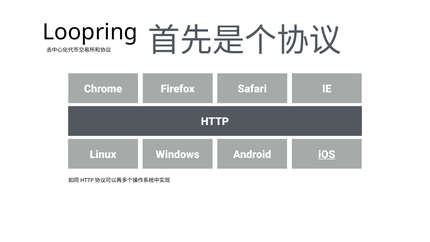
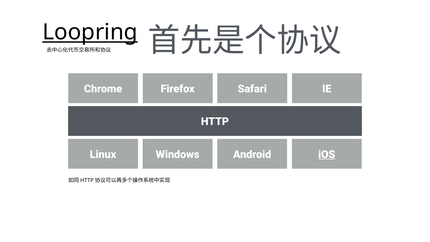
Loopring underline: none -> present (90, 32)
